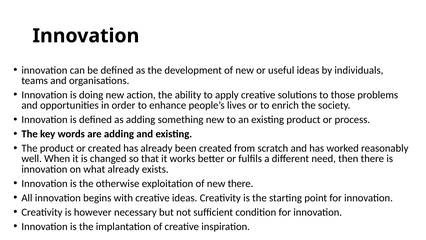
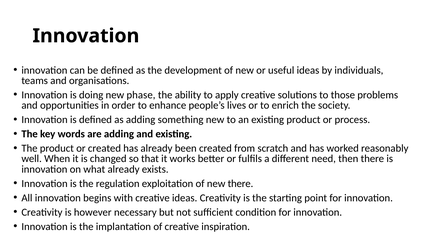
action: action -> phase (141, 95)
otherwise: otherwise -> regulation (118, 183)
